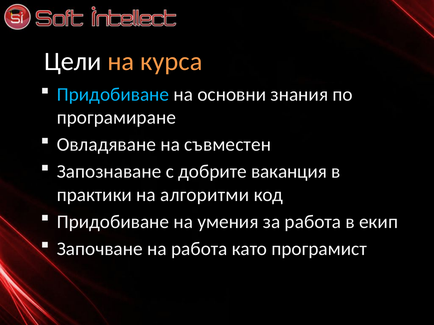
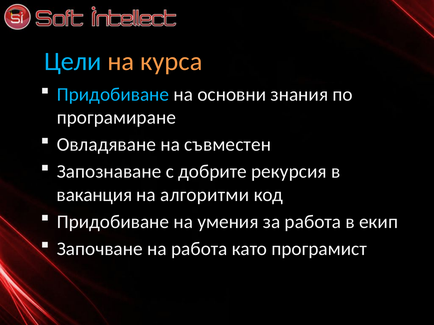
Цели colour: white -> light blue (73, 62)
ваканция: ваканция -> рекурсия (289, 172)
практики: практики -> ваканция (94, 195)
